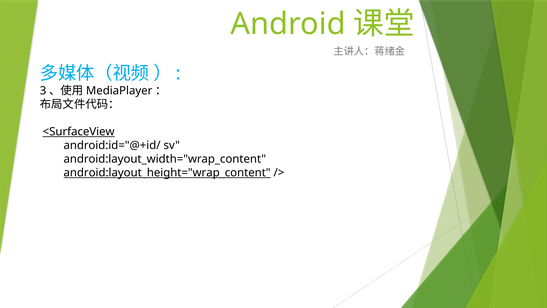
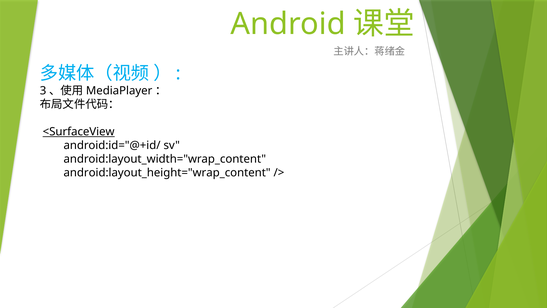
android:layout_height="wrap_content underline: present -> none (167, 173)
